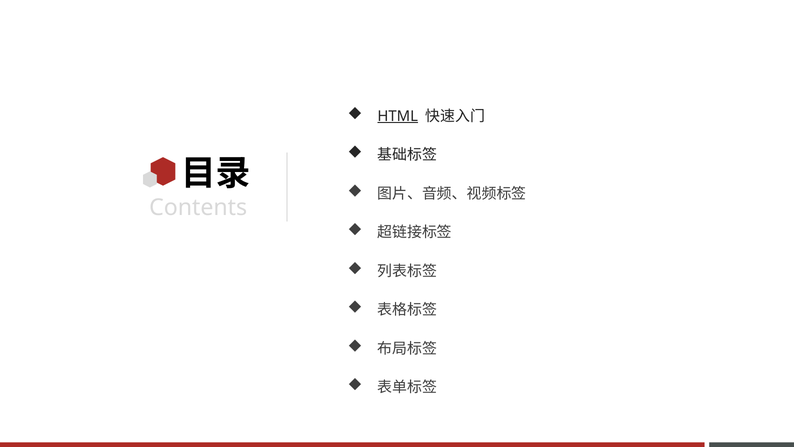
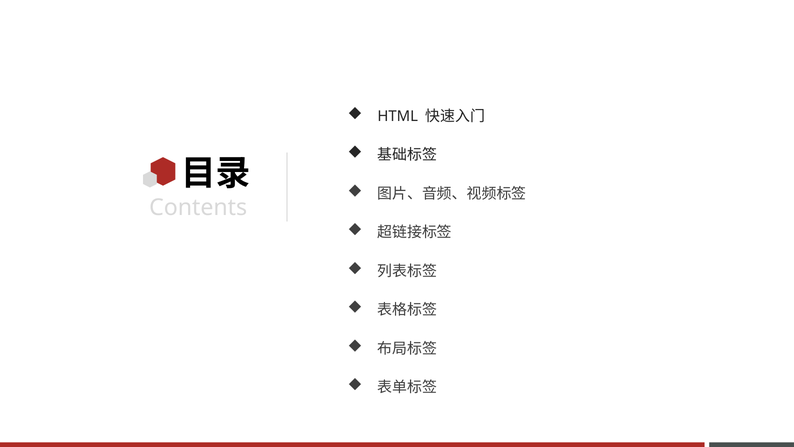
HTML underline: present -> none (398, 116)
